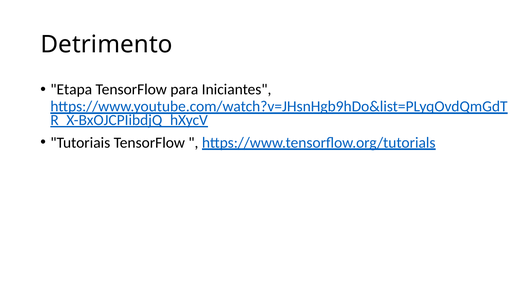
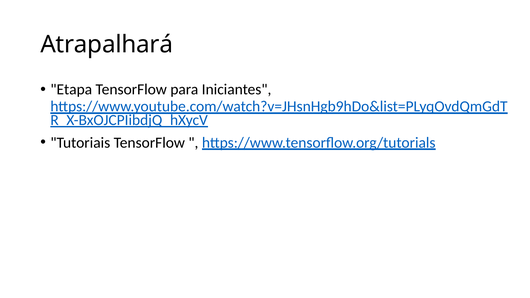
Detrimento: Detrimento -> Atrapalhará (107, 45)
